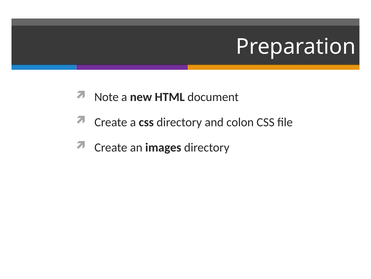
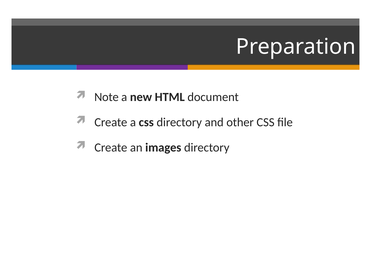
colon: colon -> other (240, 122)
